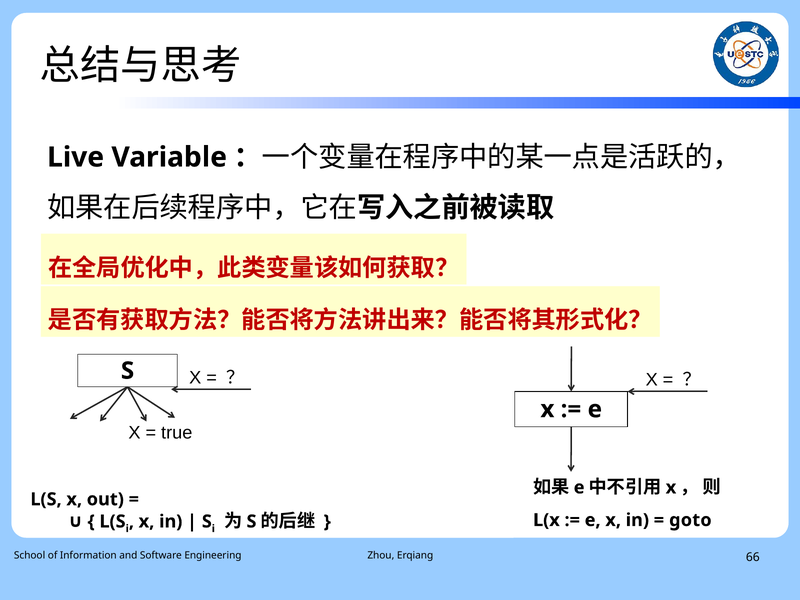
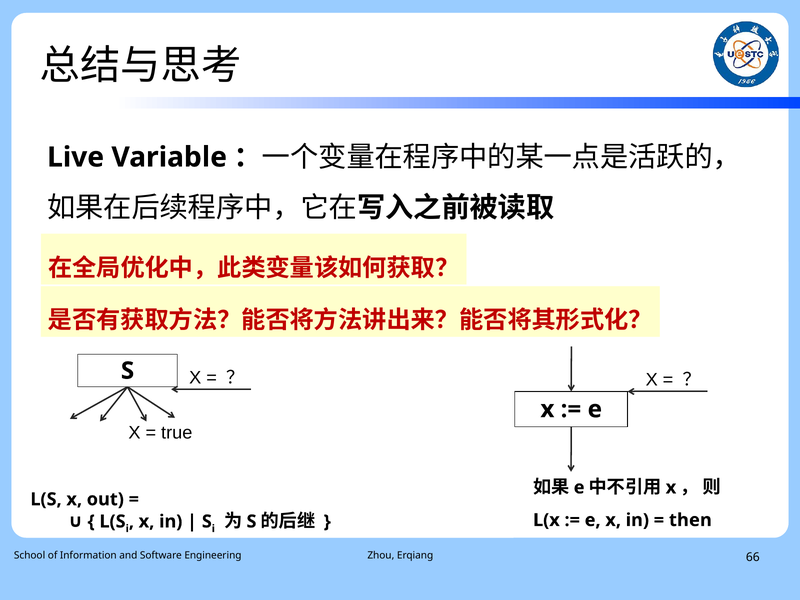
goto: goto -> then (690, 520)
